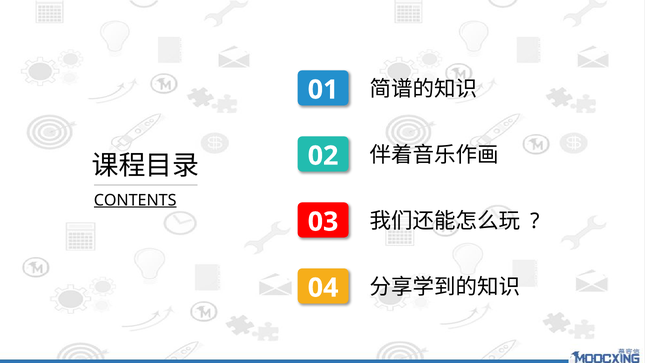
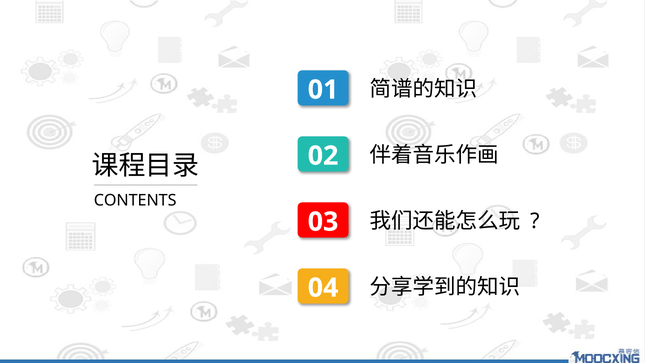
CONTENTS underline: present -> none (135, 200)
